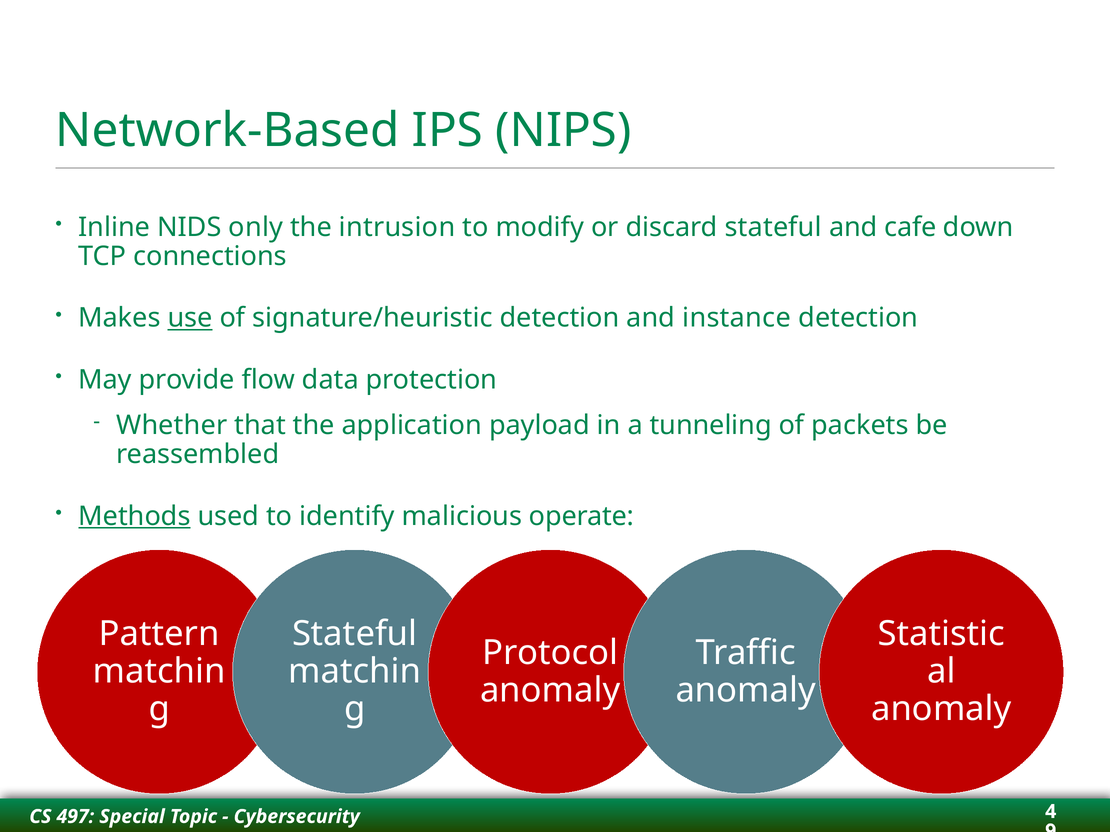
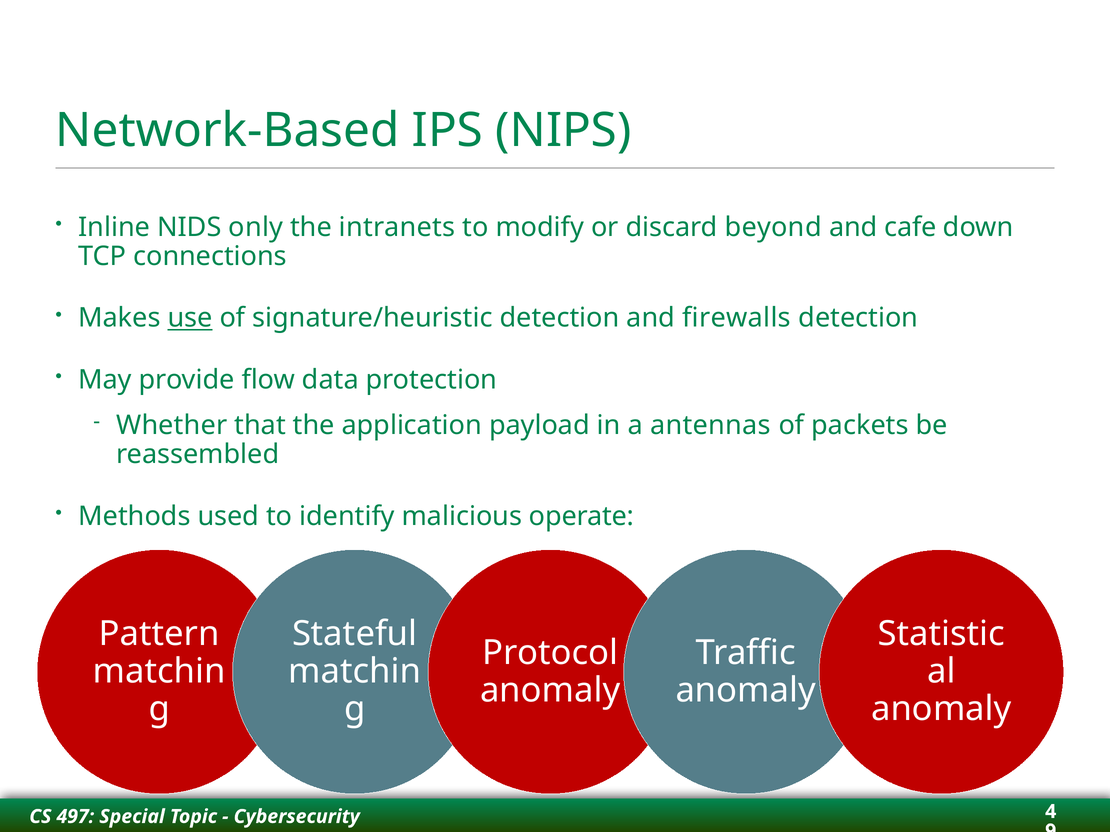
intrusion: intrusion -> intranets (397, 227)
discard stateful: stateful -> beyond (773, 227)
instance: instance -> firewalls (737, 318)
tunneling: tunneling -> antennas (711, 426)
Methods underline: present -> none (134, 517)
